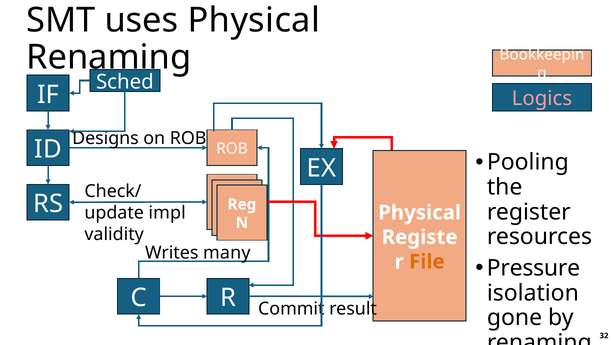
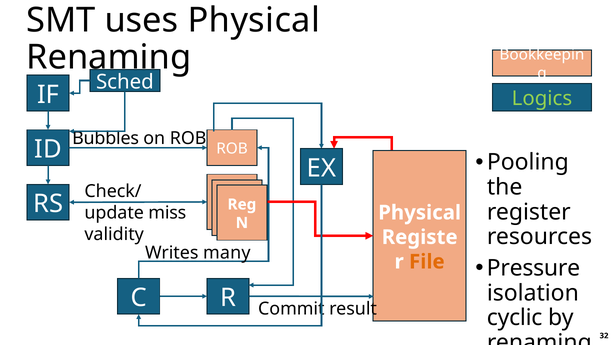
Logics colour: pink -> light green (542, 99)
Designs: Designs -> Bubbles (106, 138)
impl: impl -> miss (167, 213)
gone: gone -> cyclic (515, 318)
